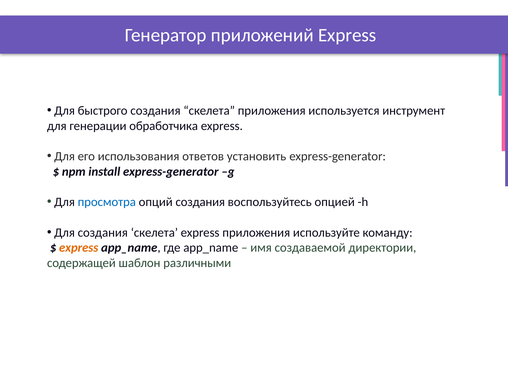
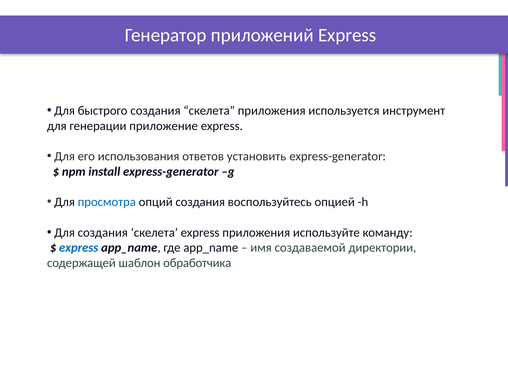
обработчика: обработчика -> приложение (164, 126)
express colour: orange -> blue (79, 248)
различными: различными -> обработчика (197, 263)
